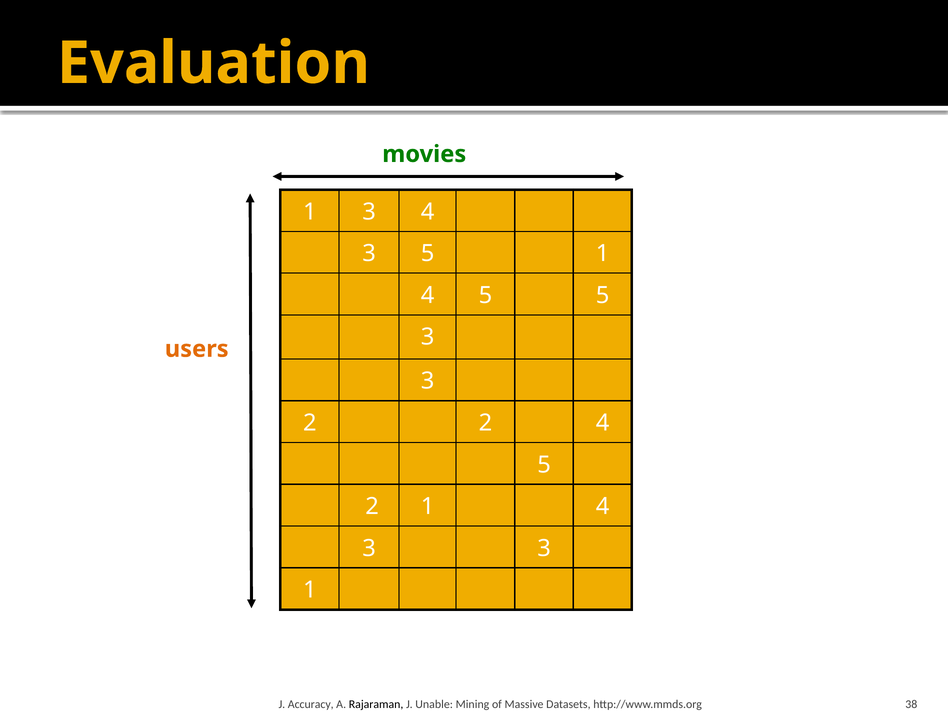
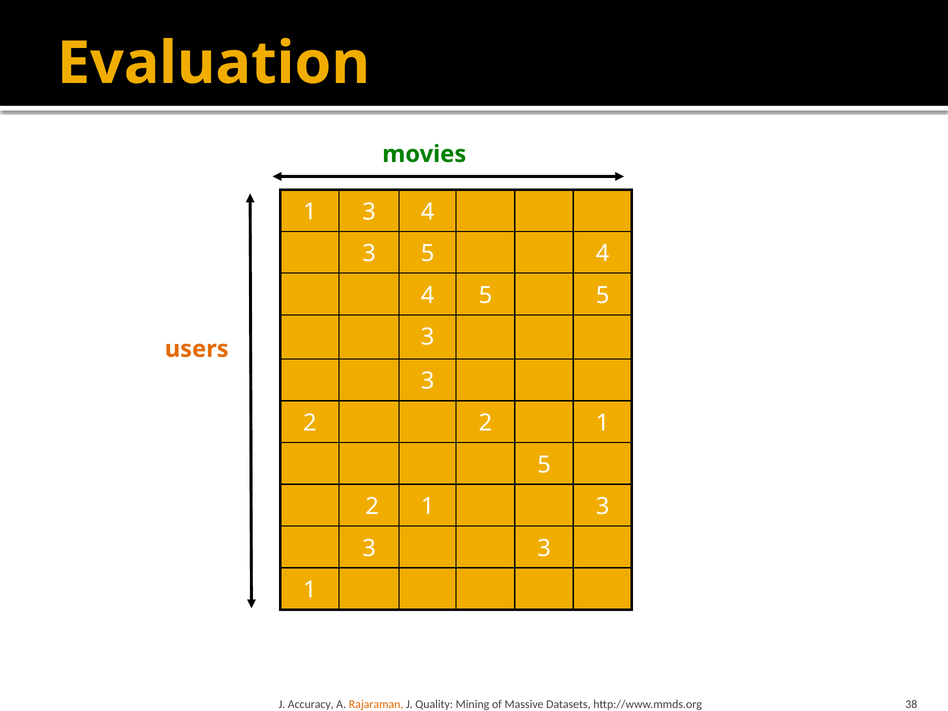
5 1: 1 -> 4 (603, 254)
2 2 4: 4 -> 1 (603, 423)
2 1 4: 4 -> 3 (603, 506)
Rajaraman colour: black -> orange (376, 705)
Unable: Unable -> Quality (434, 705)
